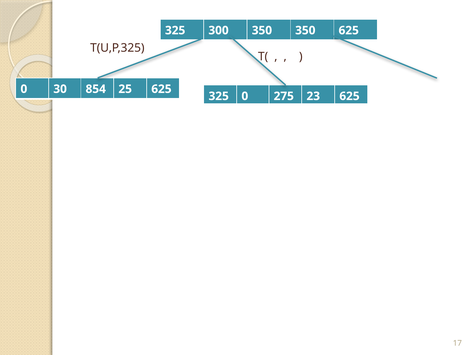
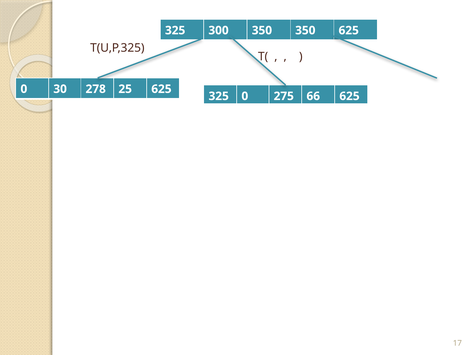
854: 854 -> 278 (96, 89)
23: 23 -> 66 (313, 96)
